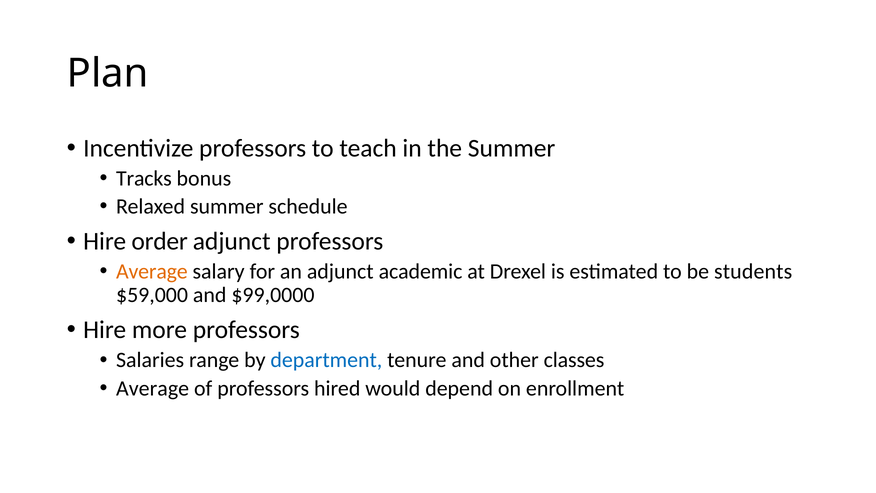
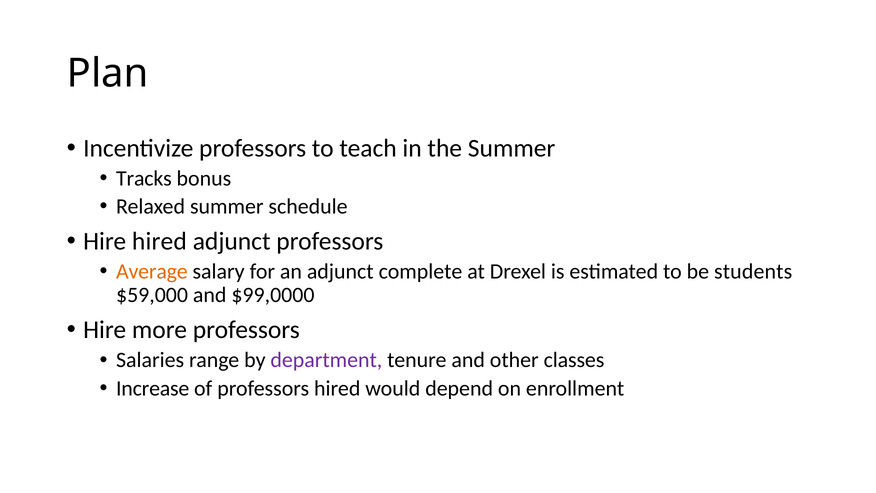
Hire order: order -> hired (159, 241)
academic: academic -> complete (420, 271)
department colour: blue -> purple (326, 360)
Average: Average -> Increase (153, 388)
